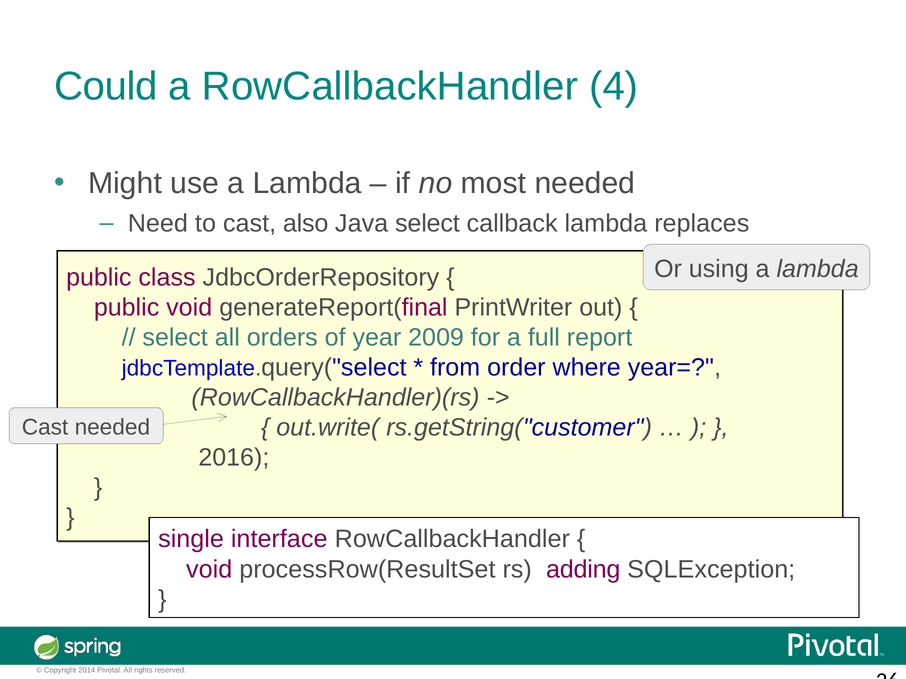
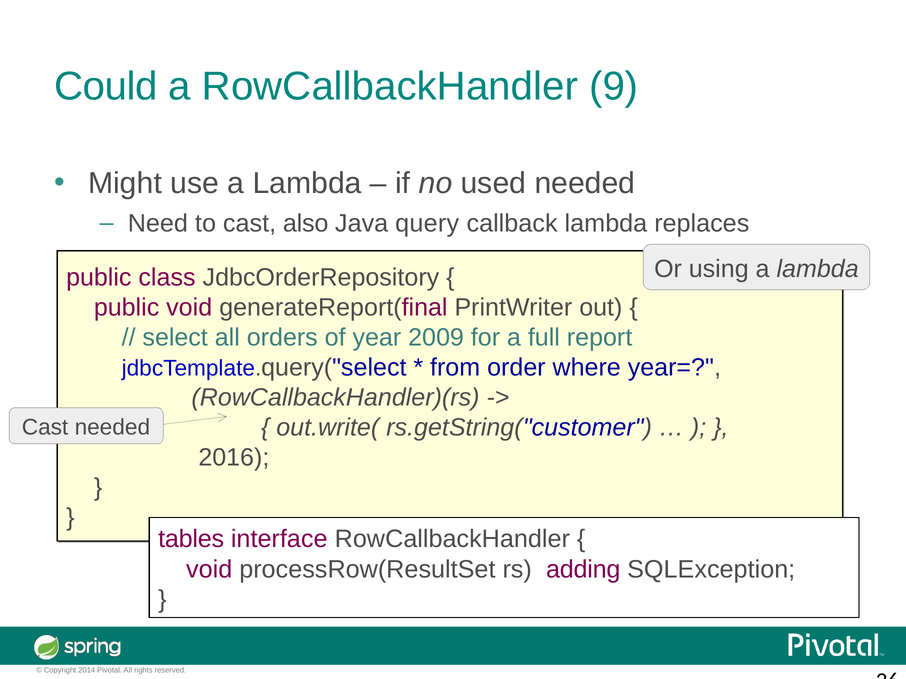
4: 4 -> 9 (614, 87)
most: most -> used (493, 183)
Java select: select -> query (427, 224)
single: single -> tables (191, 539)
